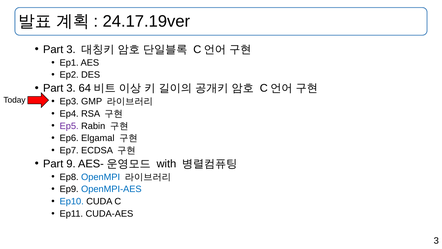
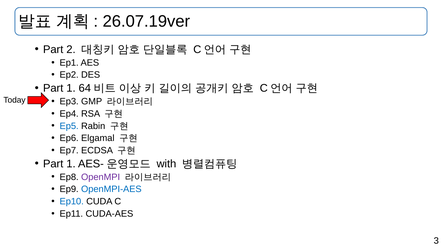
24.17.19ver: 24.17.19ver -> 26.07.19ver (146, 21)
3: 3 -> 2 (71, 49)
3: 3 -> 1 (71, 88)
Ep5 colour: purple -> blue (69, 126)
9: 9 -> 1 (71, 163)
OpenMPI colour: blue -> purple (101, 177)
